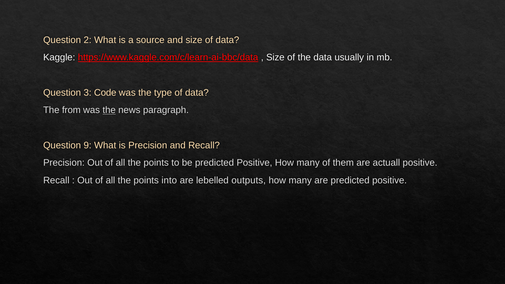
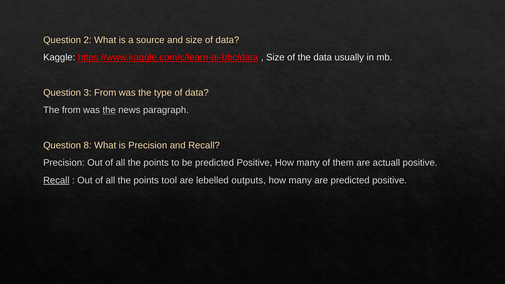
3 Code: Code -> From (105, 93)
9: 9 -> 8 (88, 145)
Recall underline: none -> present (56, 180)
into: into -> tool (169, 180)
